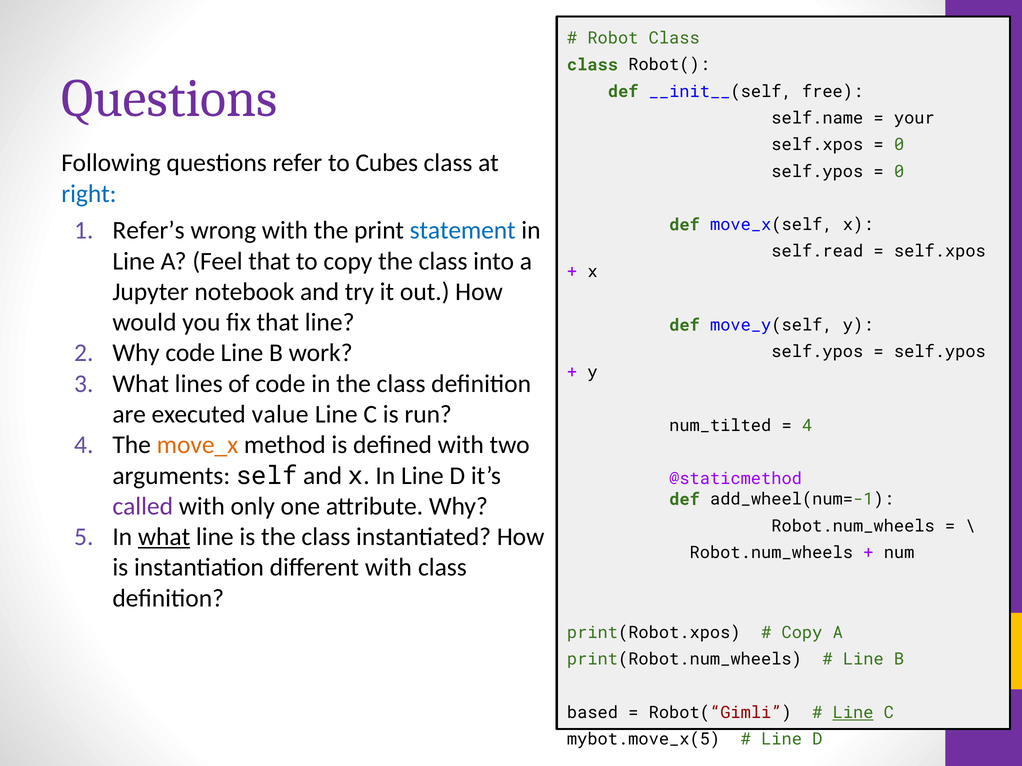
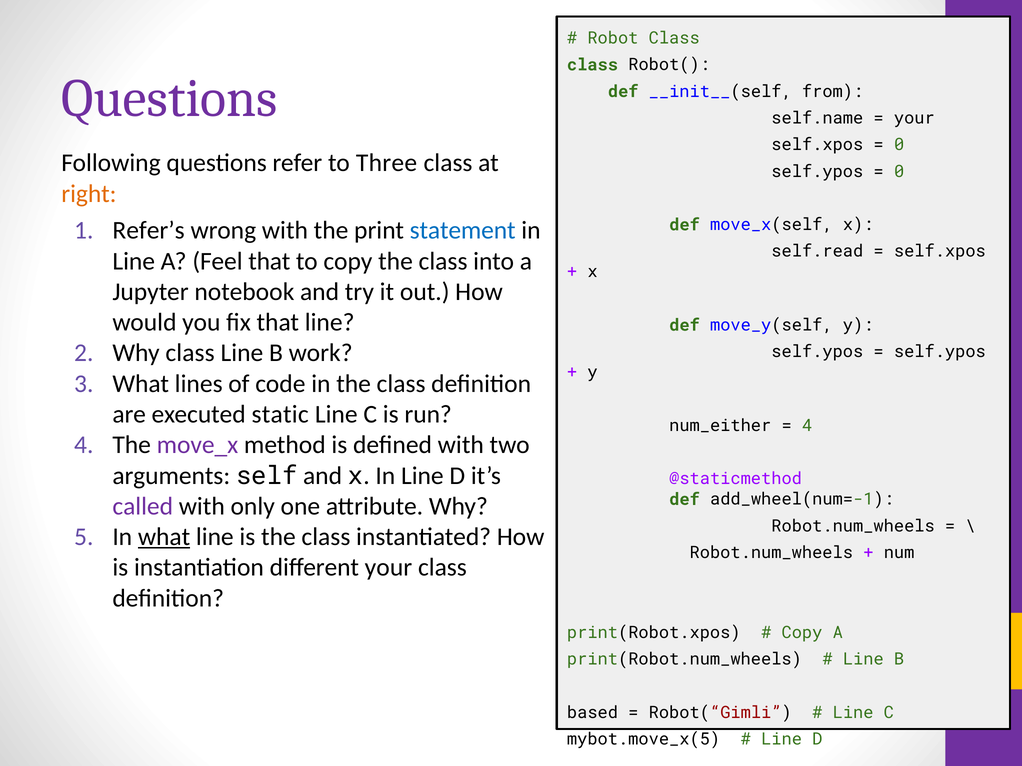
free: free -> from (833, 91)
Cubes: Cubes -> Three (387, 163)
right colour: blue -> orange (89, 194)
Why code: code -> class (190, 353)
value: value -> static (280, 415)
num_tilted: num_tilted -> num_either (720, 426)
move_x colour: orange -> purple (197, 445)
different with: with -> your (388, 568)
Line underline: present -> none (853, 713)
